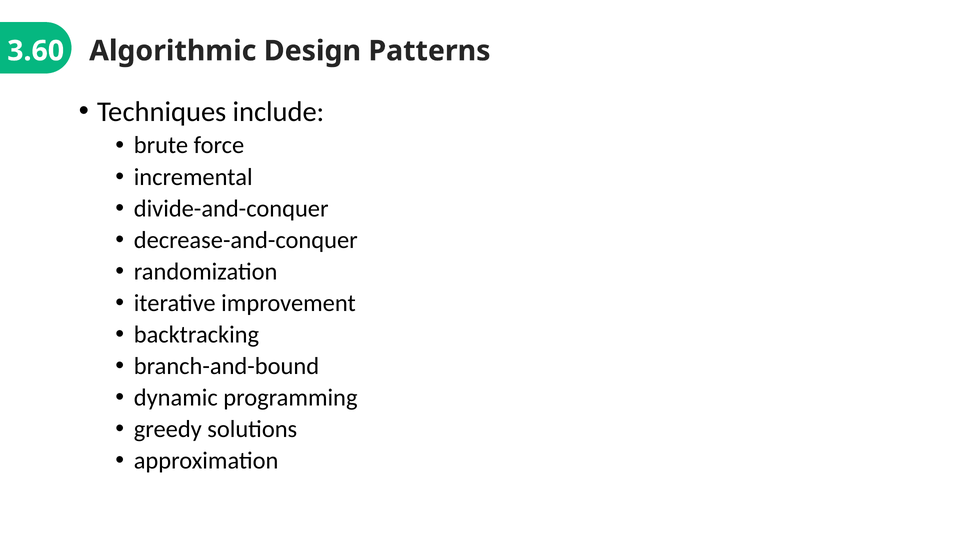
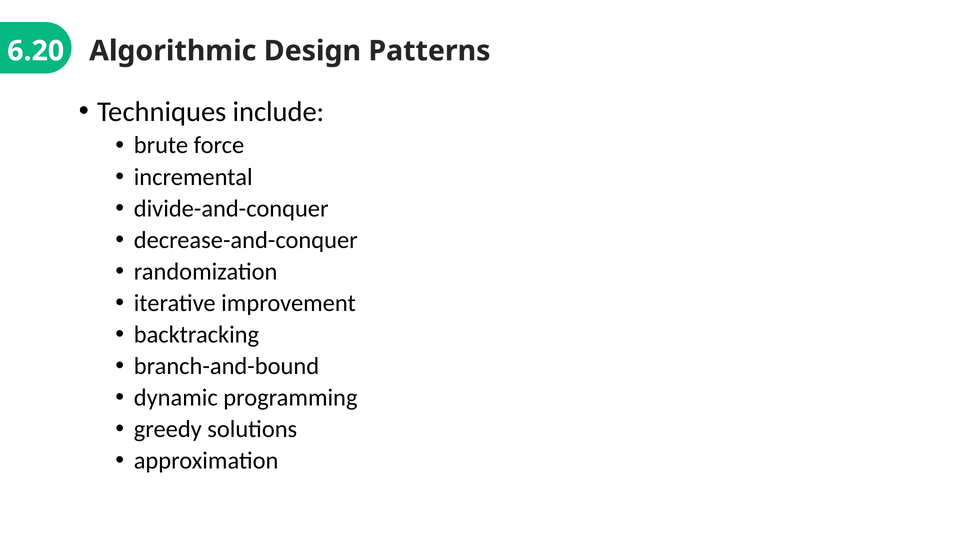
3.60: 3.60 -> 6.20 (36, 51)
